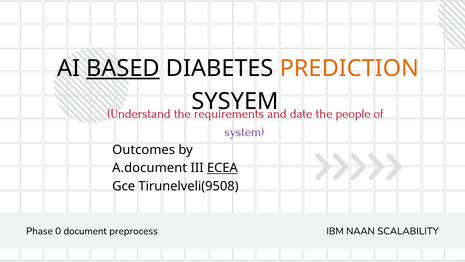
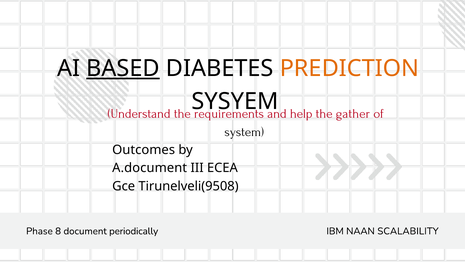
date: date -> help (301, 113)
people: people -> gather (353, 113)
system colour: purple -> black (244, 132)
ECEA underline: present -> none (222, 168)
0: 0 -> 8 (58, 231)
preprocess: preprocess -> periodically (134, 231)
